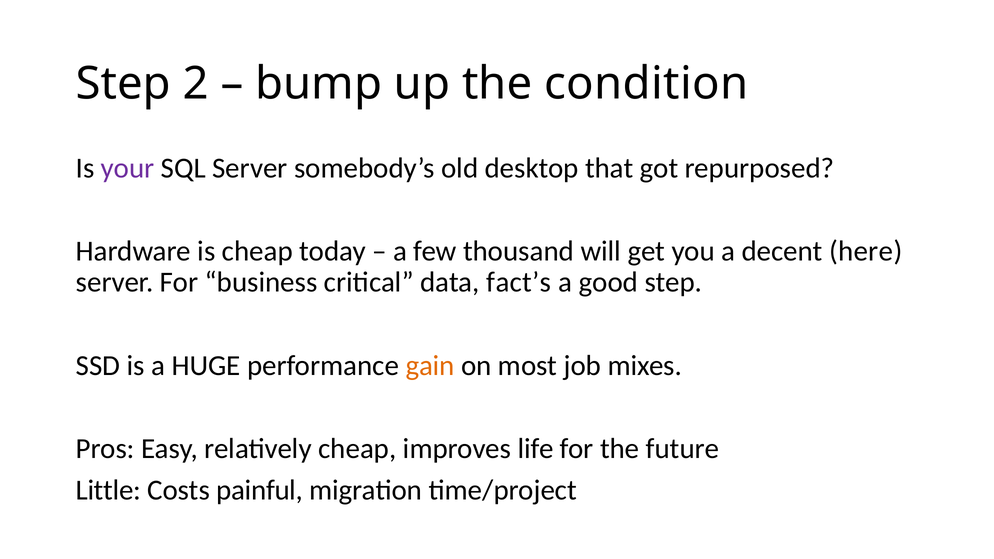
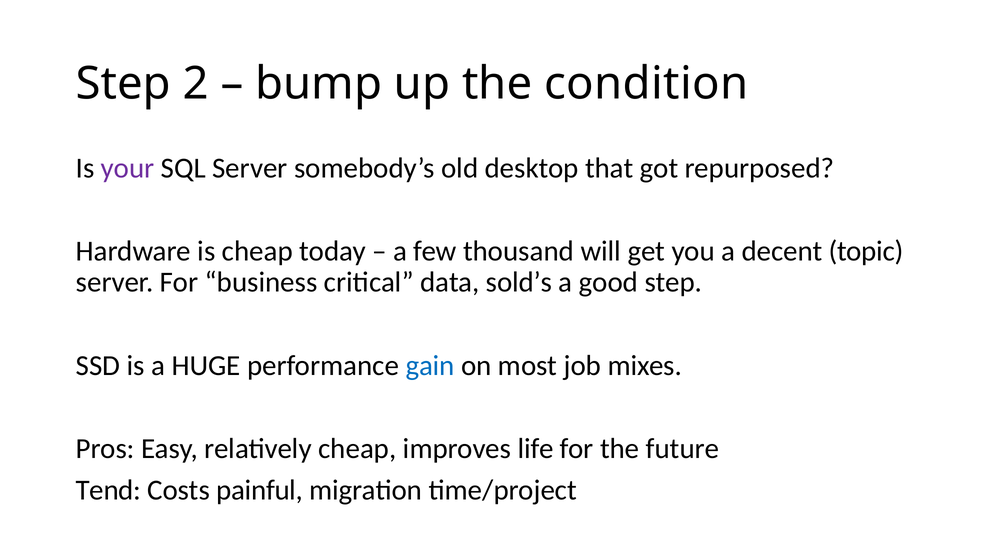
here: here -> topic (866, 251)
fact’s: fact’s -> sold’s (519, 282)
gain colour: orange -> blue (430, 366)
Little: Little -> Tend (108, 490)
